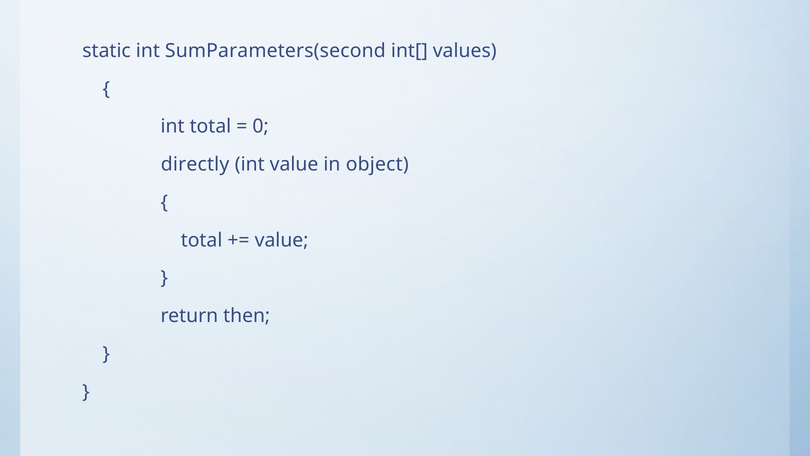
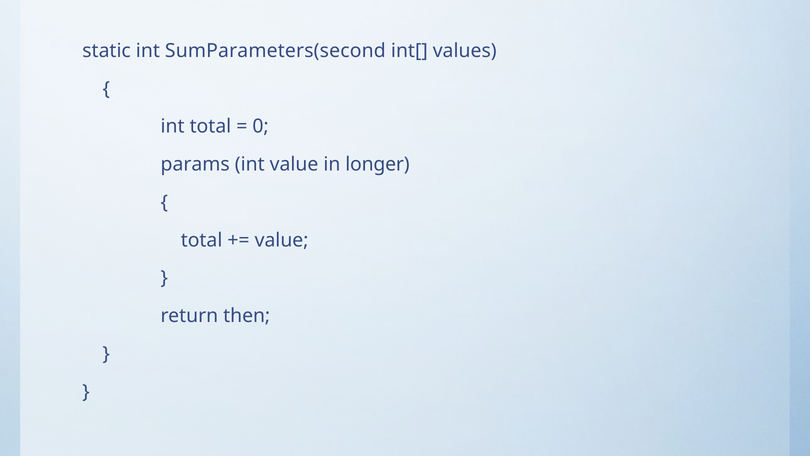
directly: directly -> params (195, 164)
object: object -> longer (377, 164)
